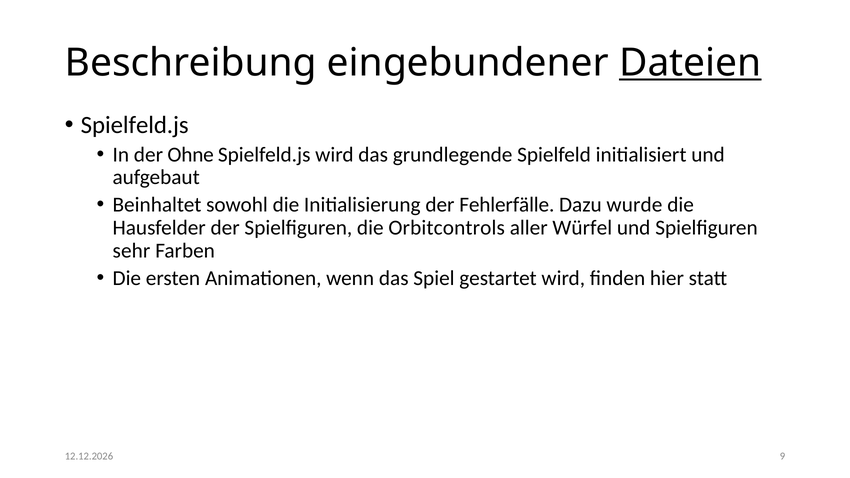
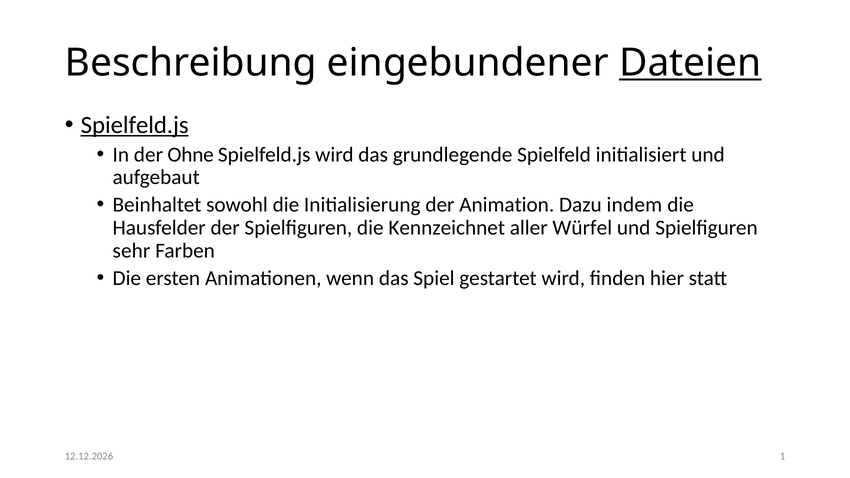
Spielfeld.js underline: none -> present (135, 125)
Fehlerfälle: Fehlerfälle -> Animation (507, 205)
wurde: wurde -> indem (634, 205)
Orbitcontrols: Orbitcontrols -> Kennzeichnet (447, 228)
9: 9 -> 1 (783, 456)
